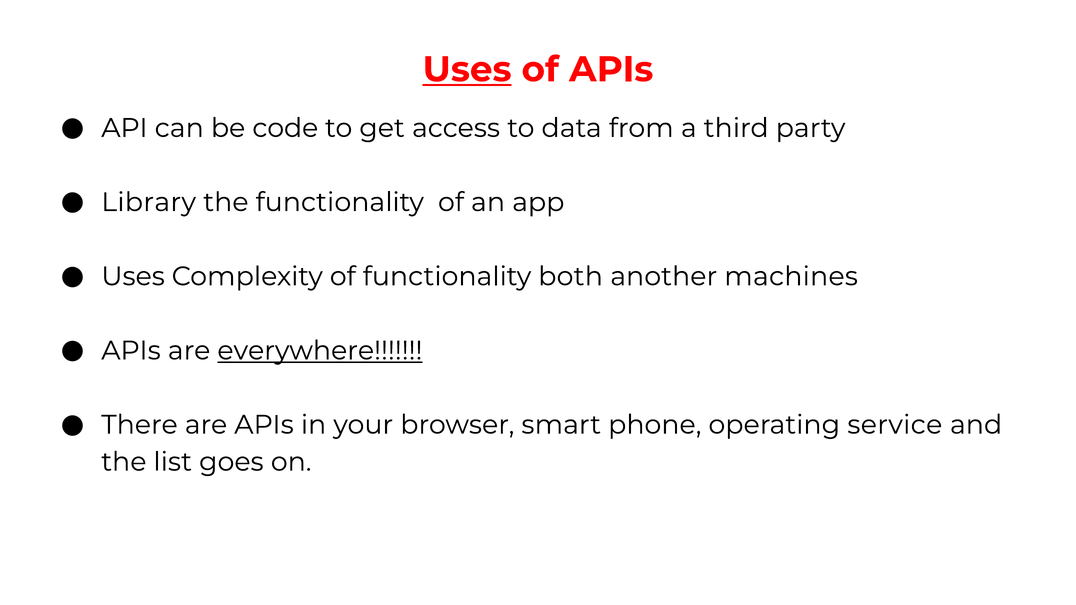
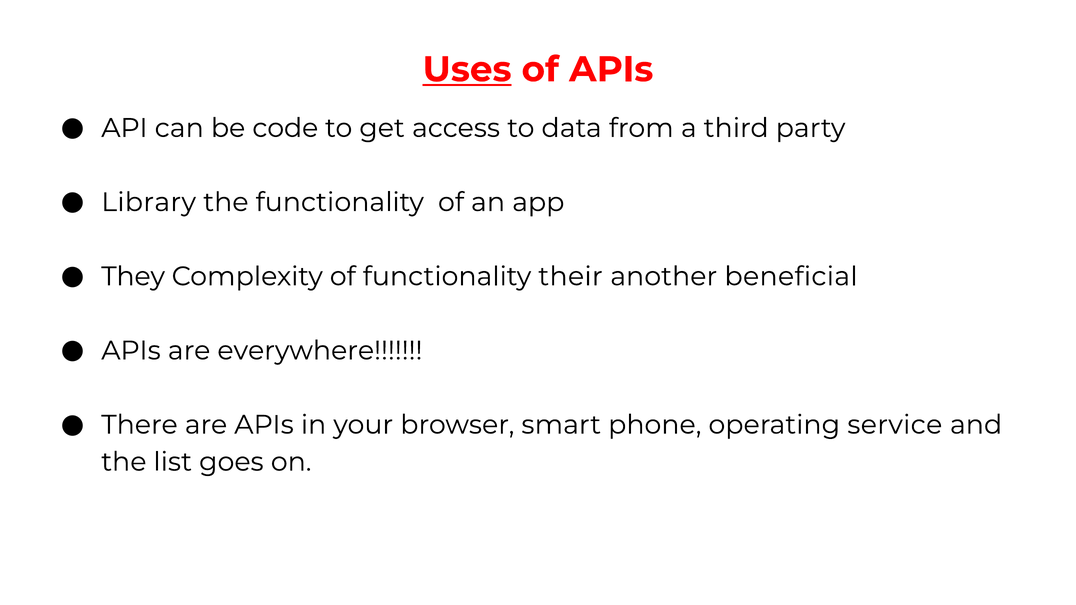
Uses: Uses -> They (133, 277)
both: both -> their (571, 277)
machines: machines -> beneficial (791, 277)
everywhere underline: present -> none (320, 351)
